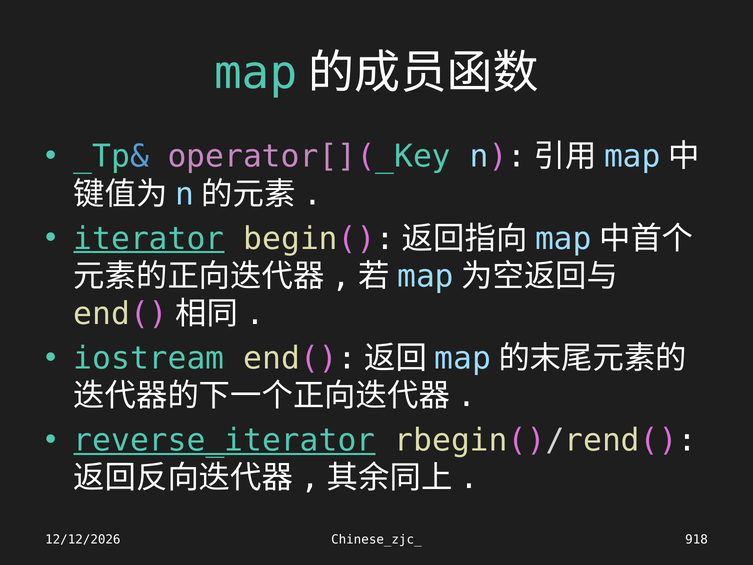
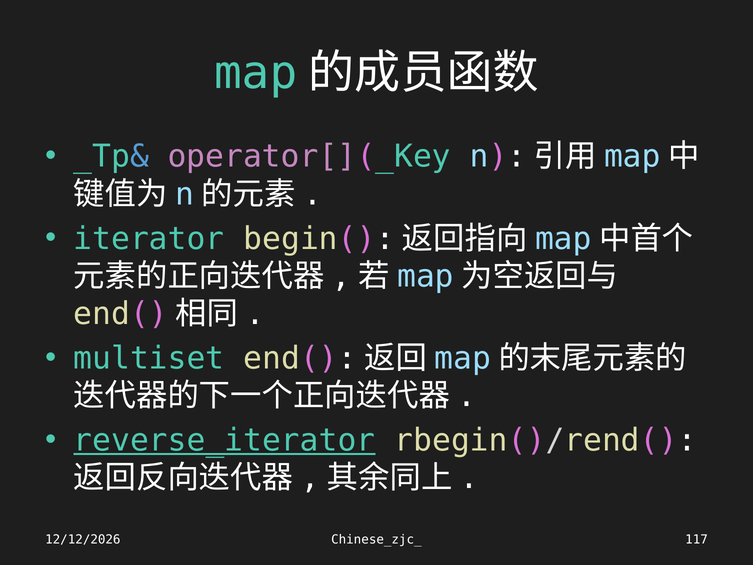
iterator underline: present -> none (149, 239)
iostream: iostream -> multiset (149, 358)
918: 918 -> 117 (697, 539)
